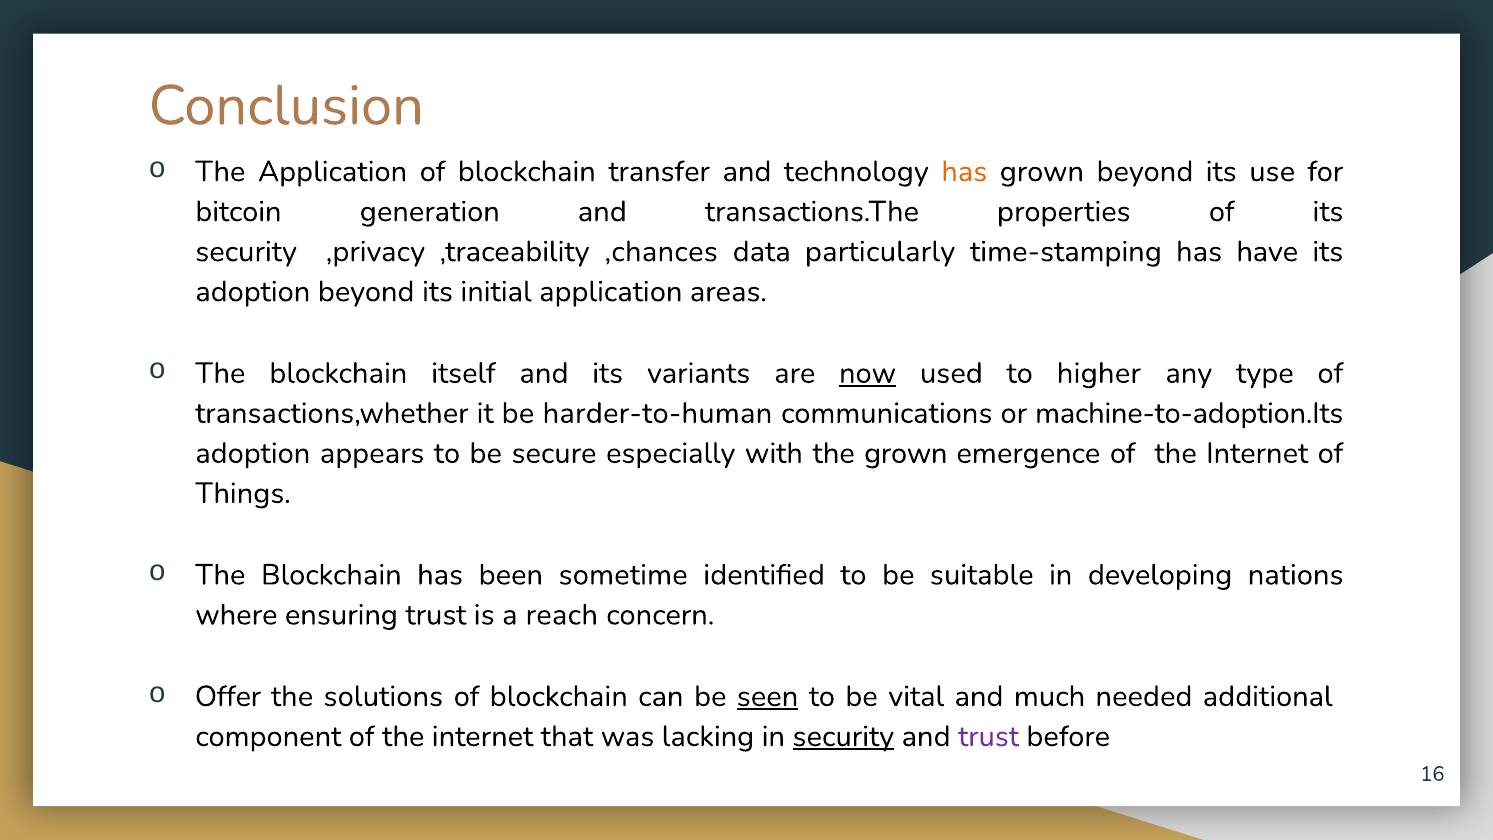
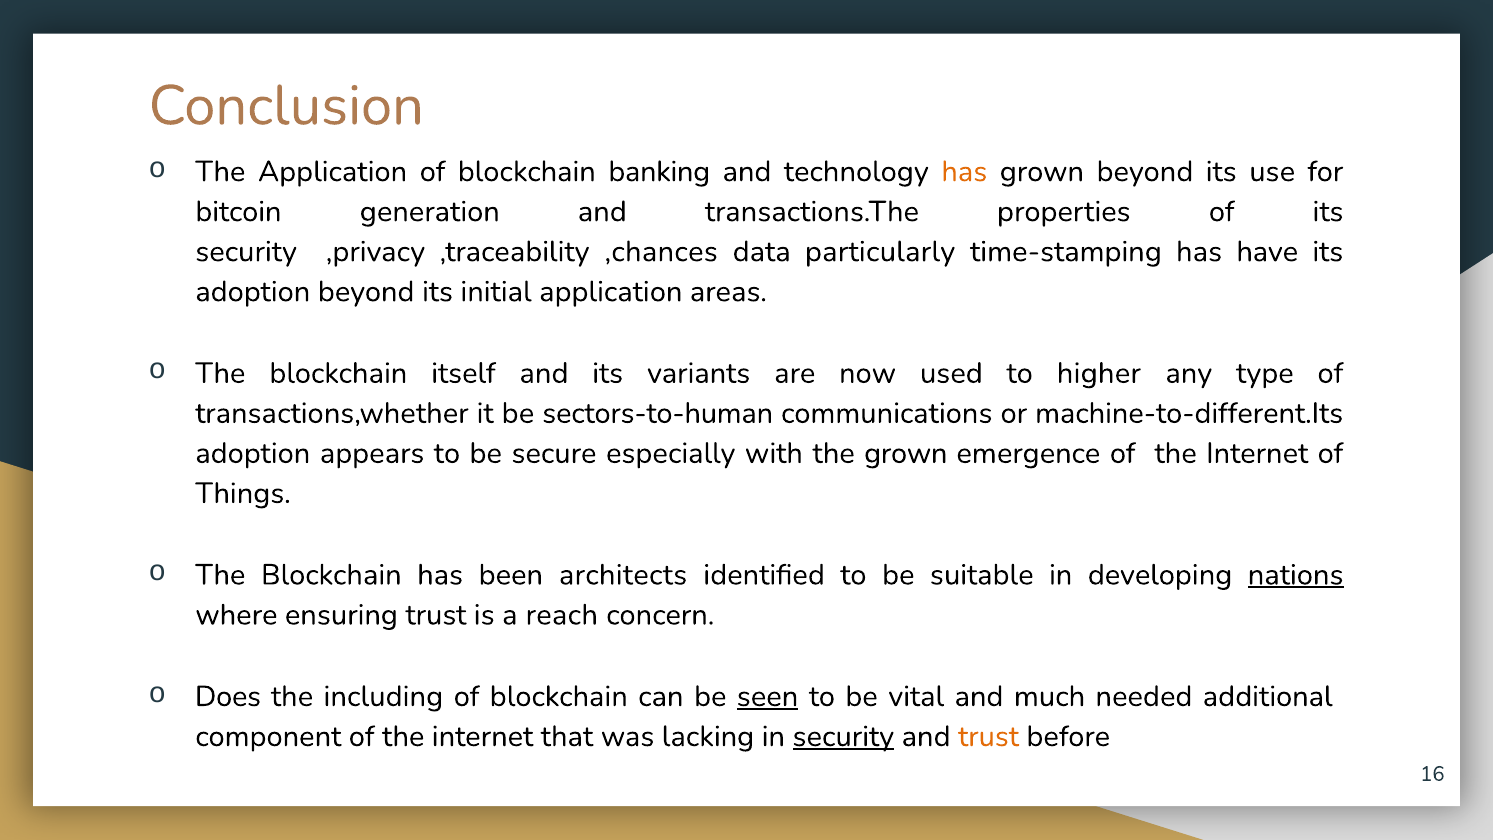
transfer: transfer -> banking (659, 172)
now underline: present -> none (868, 373)
harder-to-human: harder-to-human -> sectors-to-human (658, 413)
machine-to-adoption.Its: machine-to-adoption.Its -> machine-to-different.Its (1189, 413)
sometime: sometime -> architects (623, 575)
nations underline: none -> present (1296, 575)
Offer: Offer -> Does (228, 696)
solutions: solutions -> including (383, 696)
trust colour: purple -> orange (989, 736)
